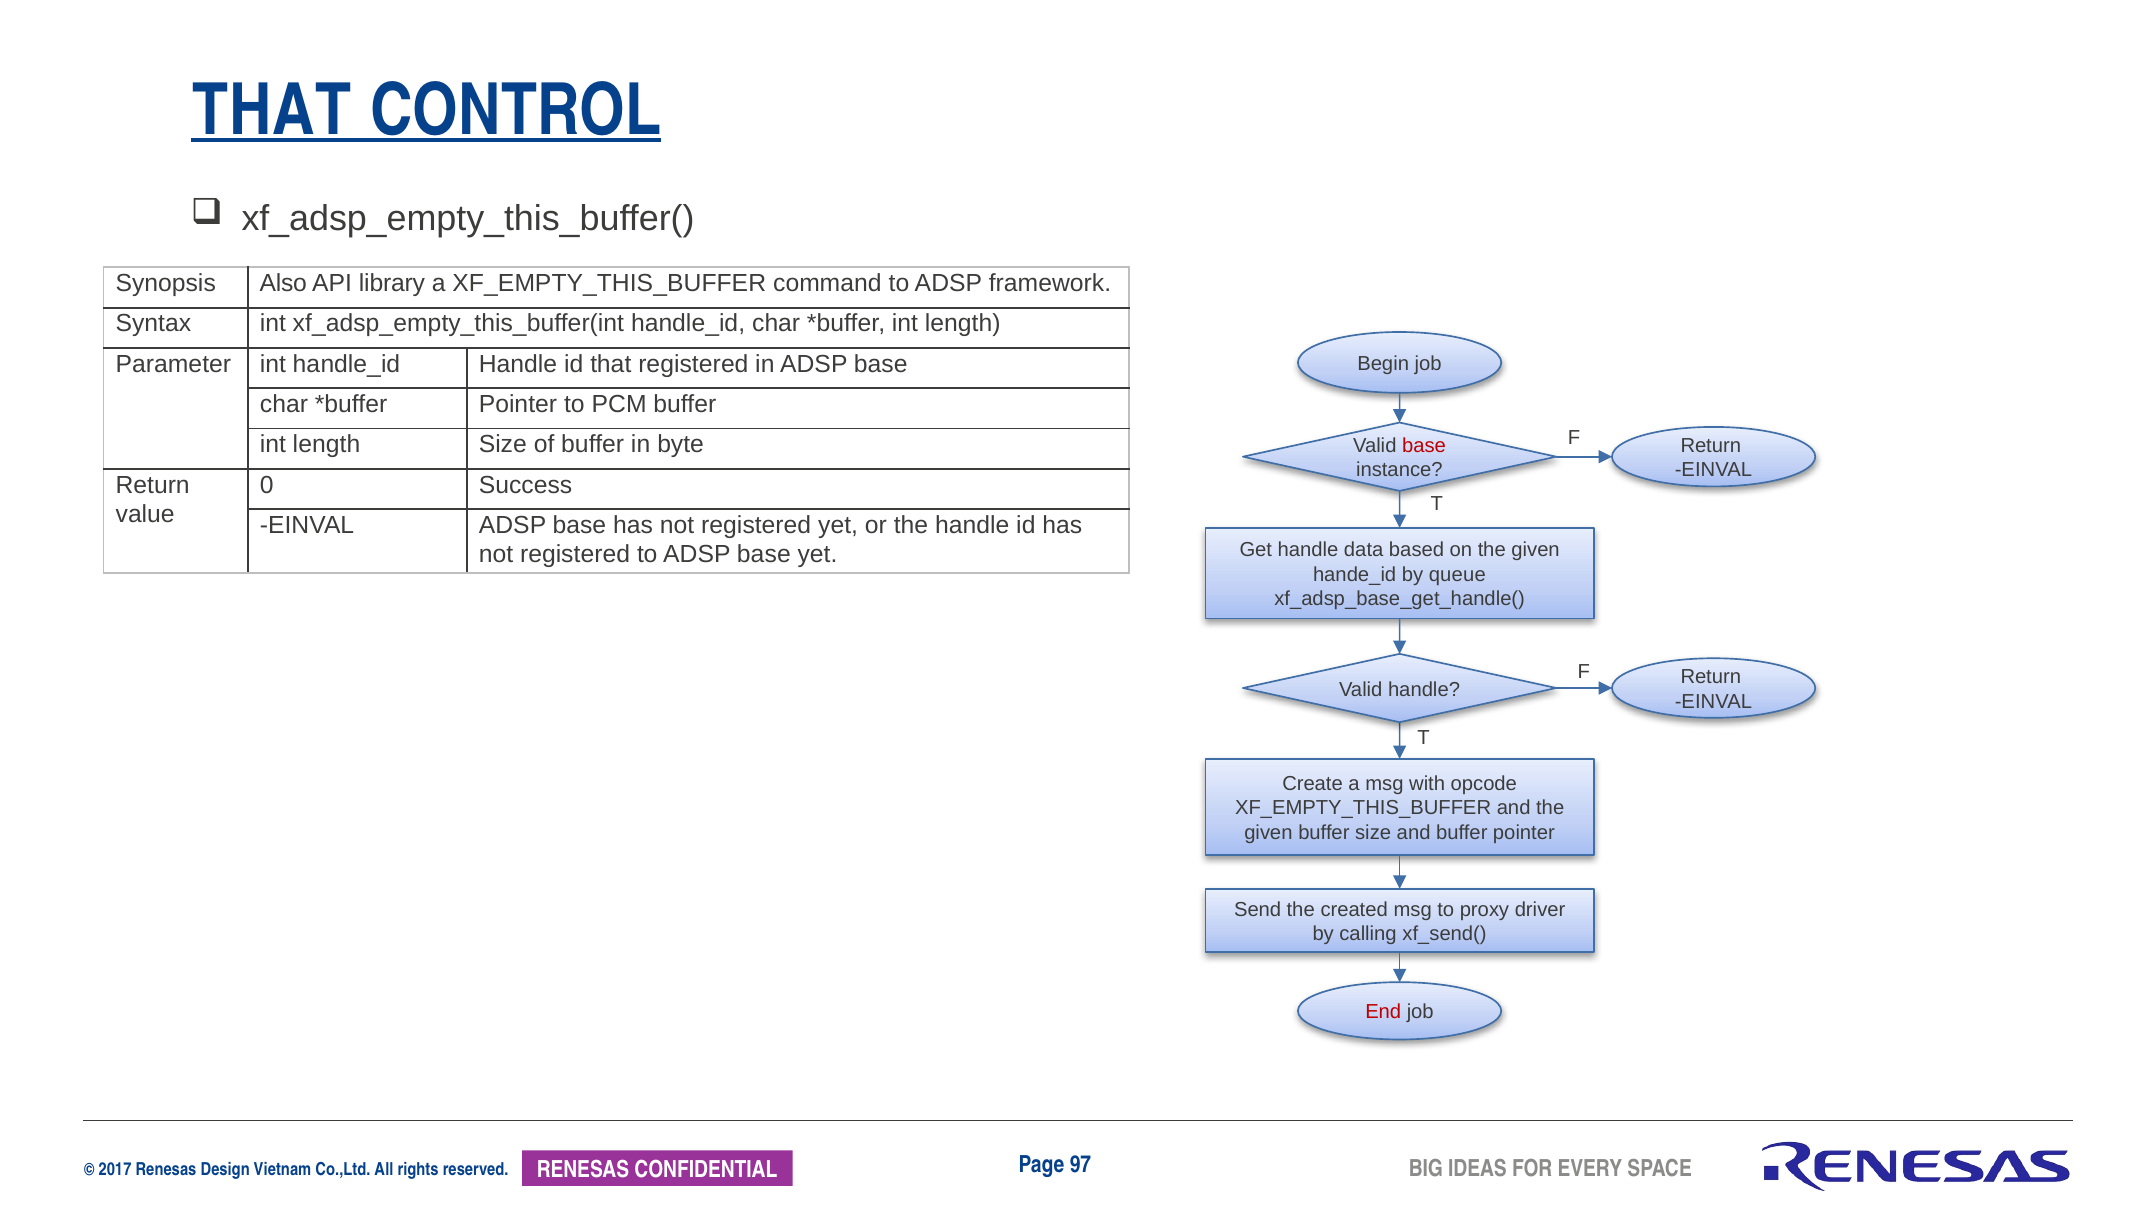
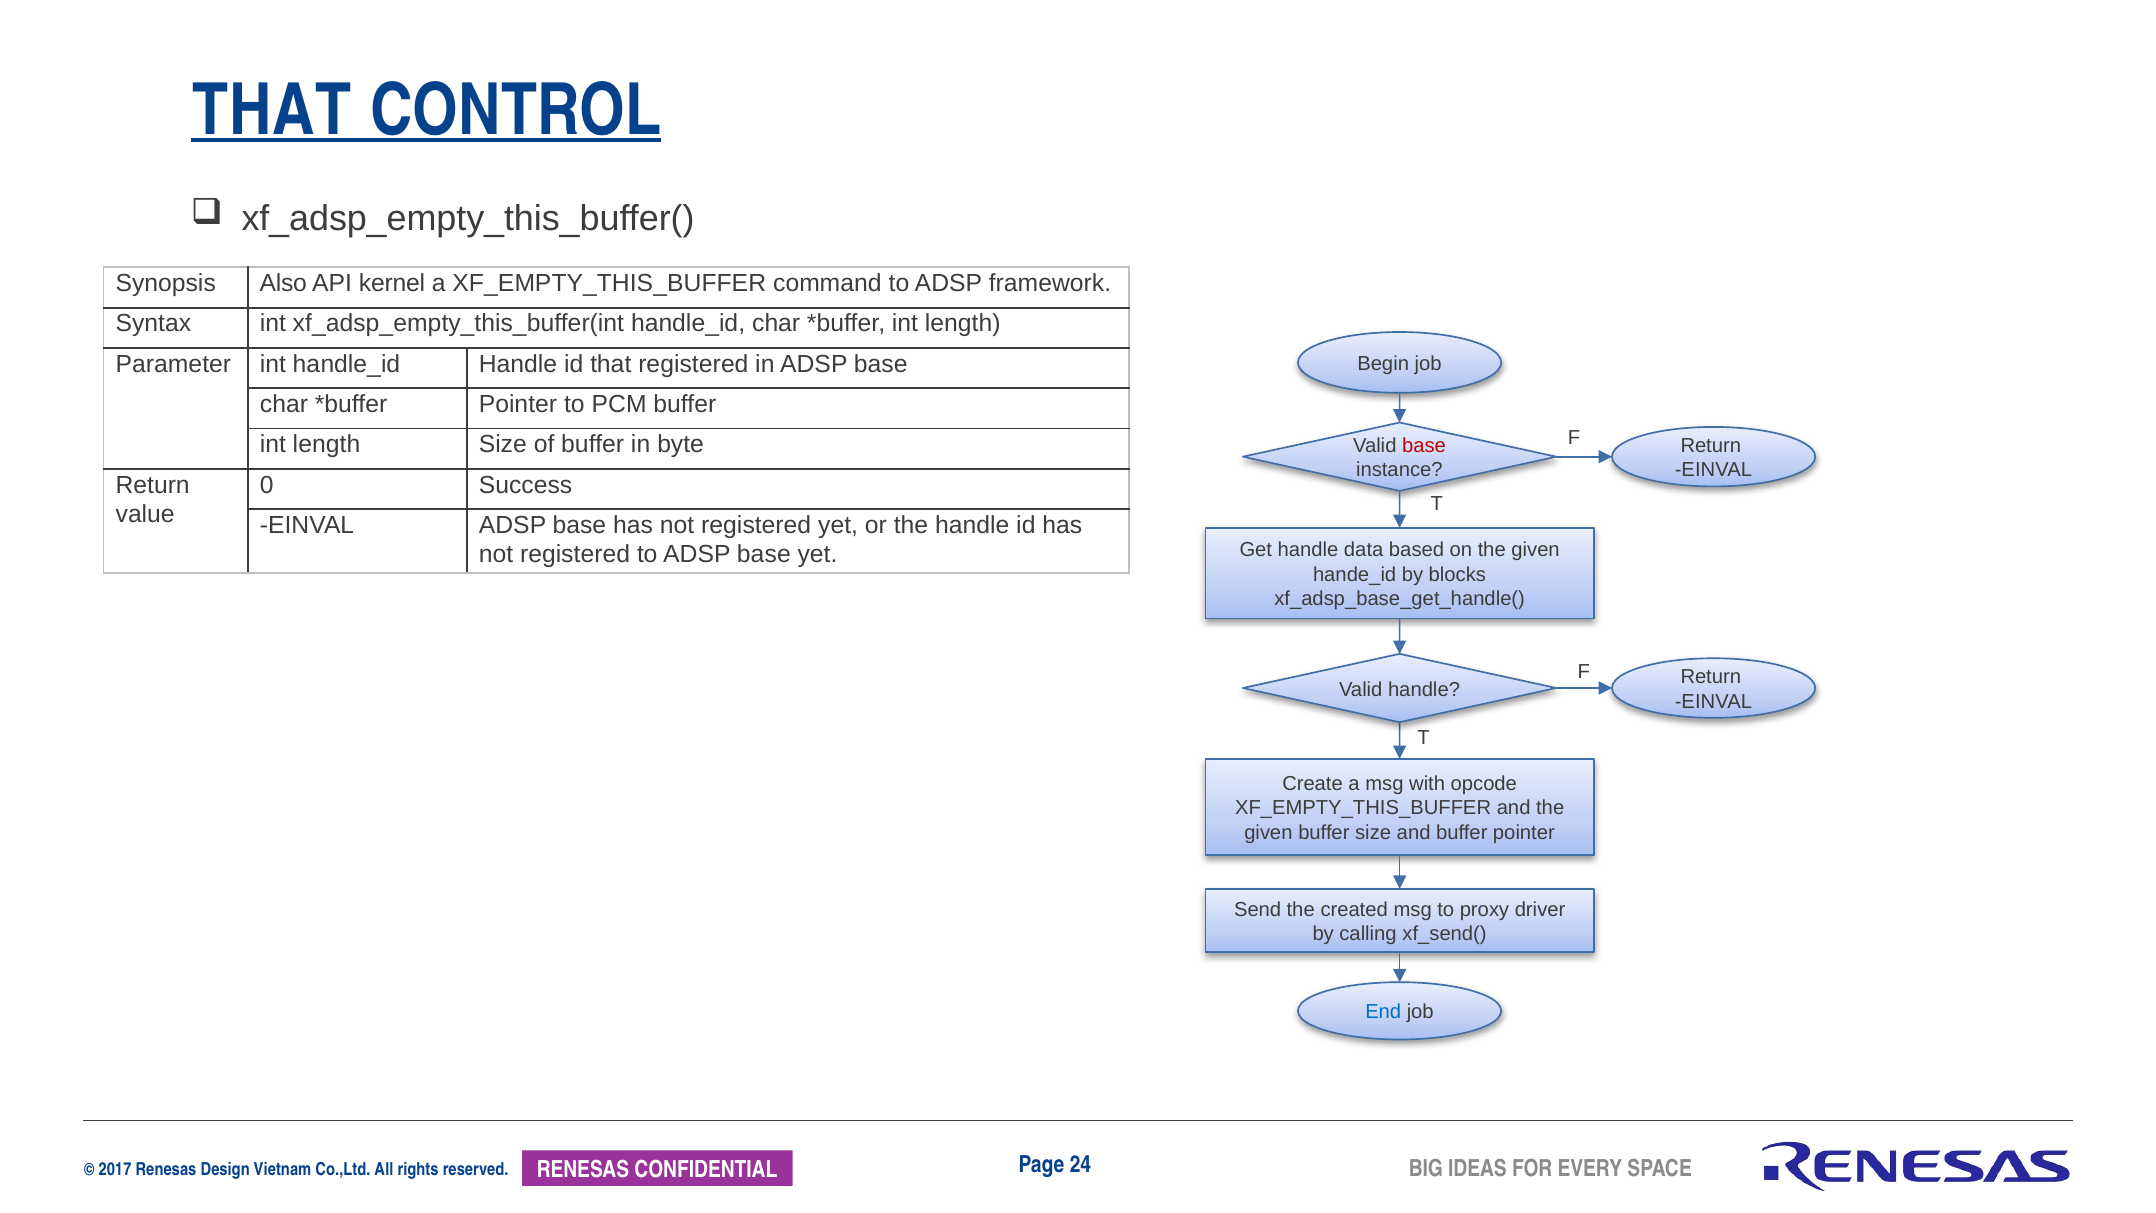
library: library -> kernel (392, 283)
queue: queue -> blocks (1457, 574)
End colour: red -> blue (1383, 1012)
97: 97 -> 24 (1080, 1165)
